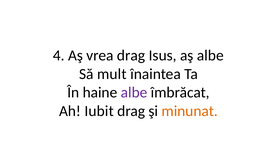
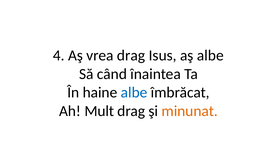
mult: mult -> când (112, 74)
albe colour: purple -> blue (134, 92)
Iubit: Iubit -> Mult (99, 111)
